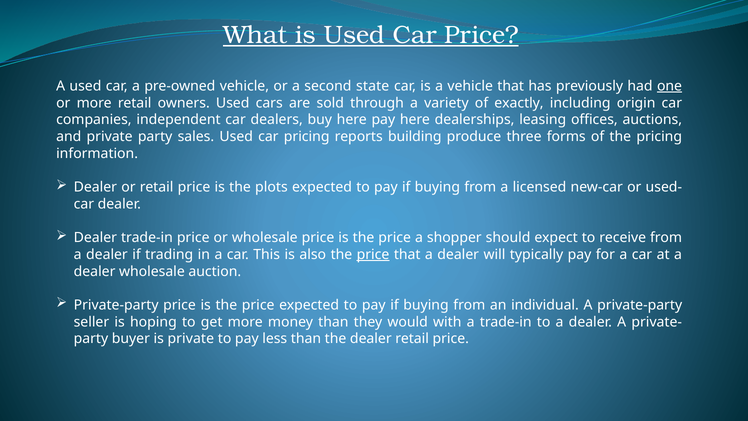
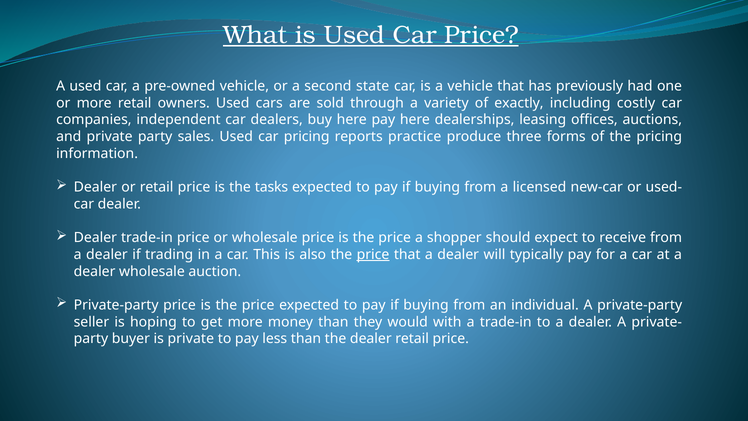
one underline: present -> none (670, 86)
origin: origin -> costly (636, 103)
building: building -> practice (415, 137)
plots: plots -> tasks (272, 187)
